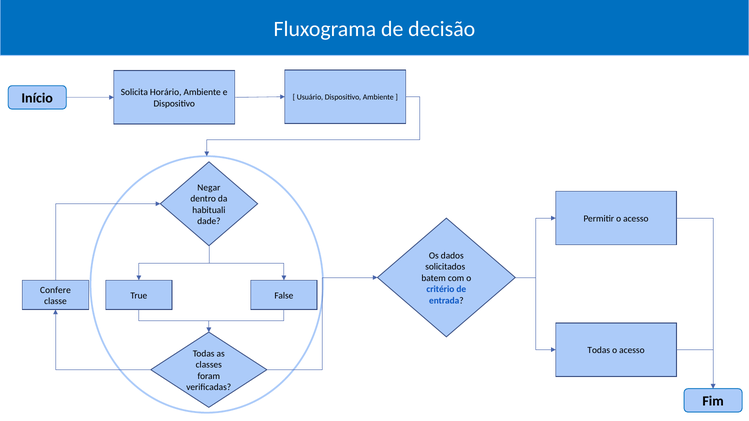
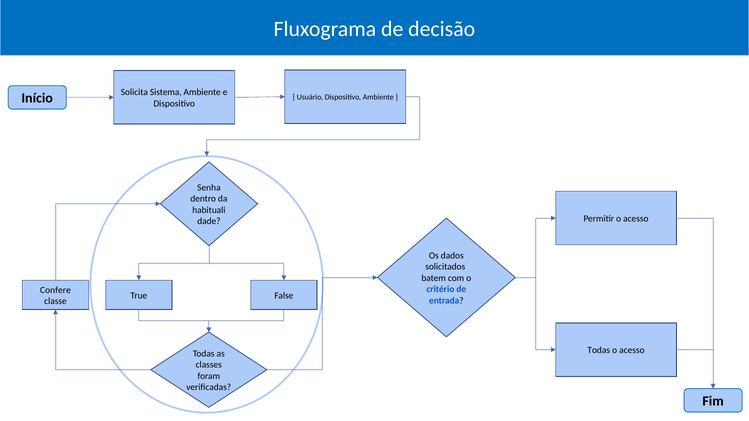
Horário: Horário -> Sistema (166, 92)
Negar: Negar -> Senha (209, 188)
